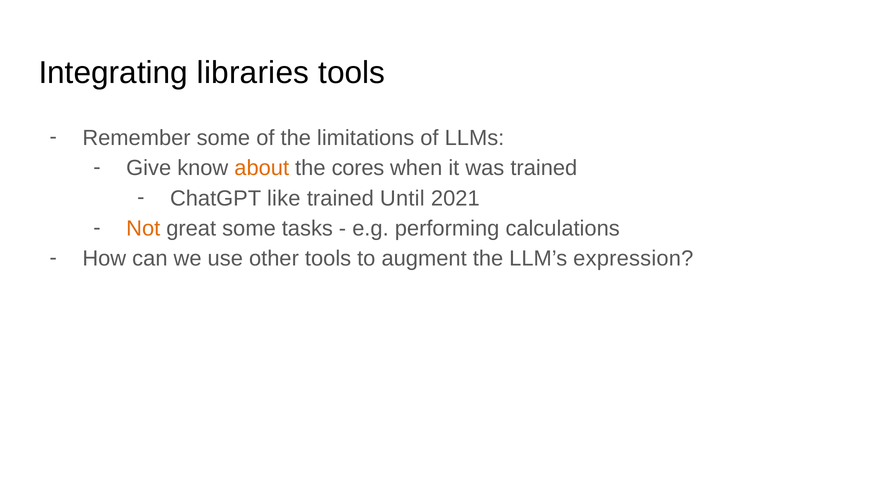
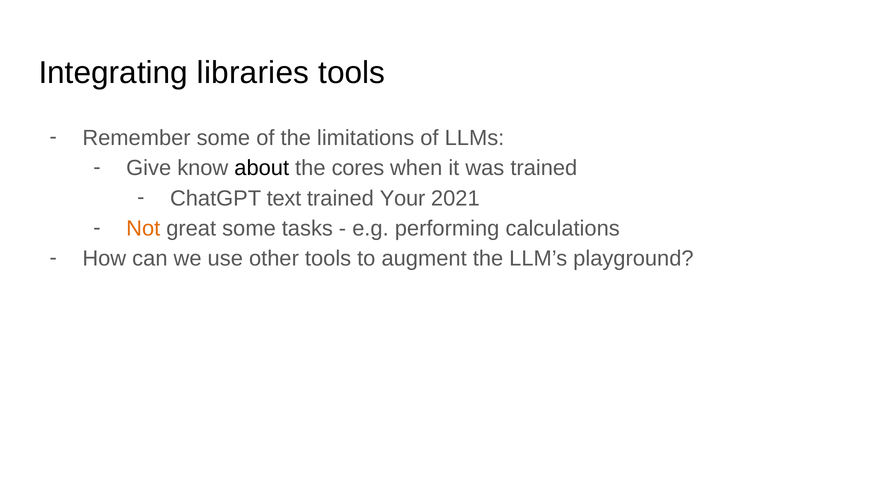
about colour: orange -> black (262, 168)
like: like -> text (284, 198)
Until: Until -> Your (403, 198)
expression: expression -> playground (633, 259)
